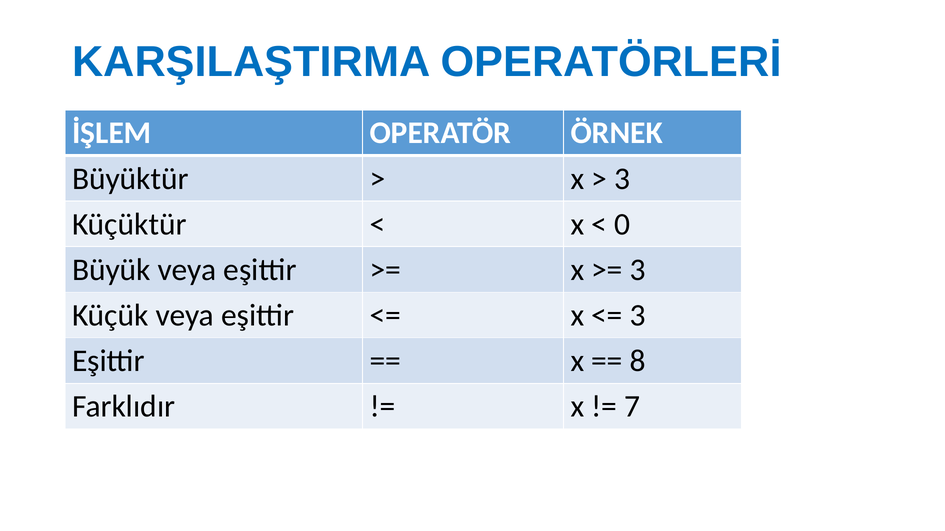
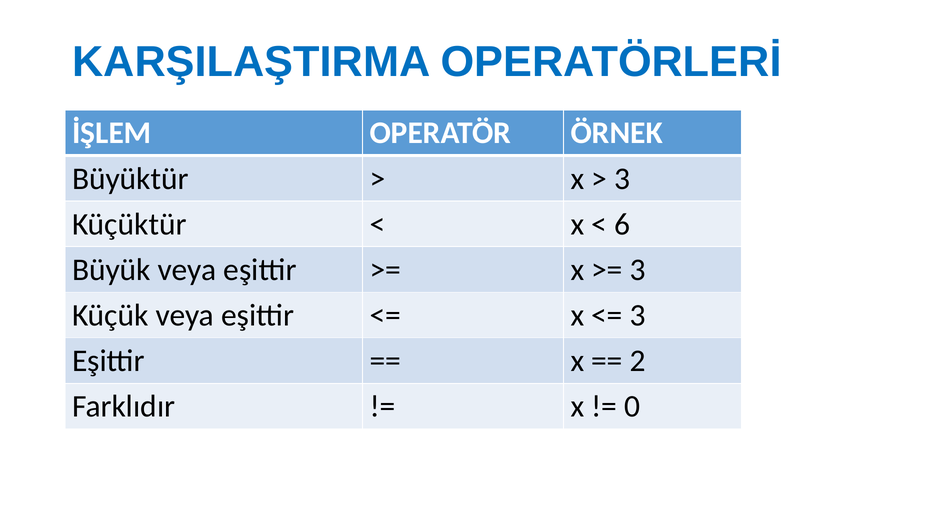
0: 0 -> 6 (622, 224)
8: 8 -> 2 (638, 361)
7: 7 -> 0 (632, 407)
